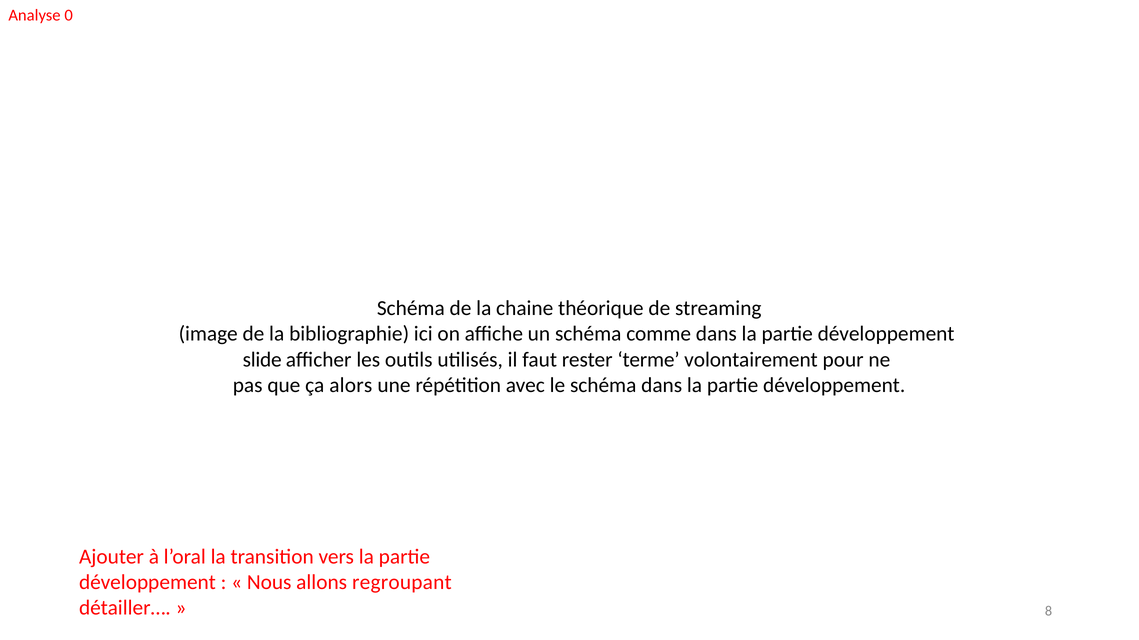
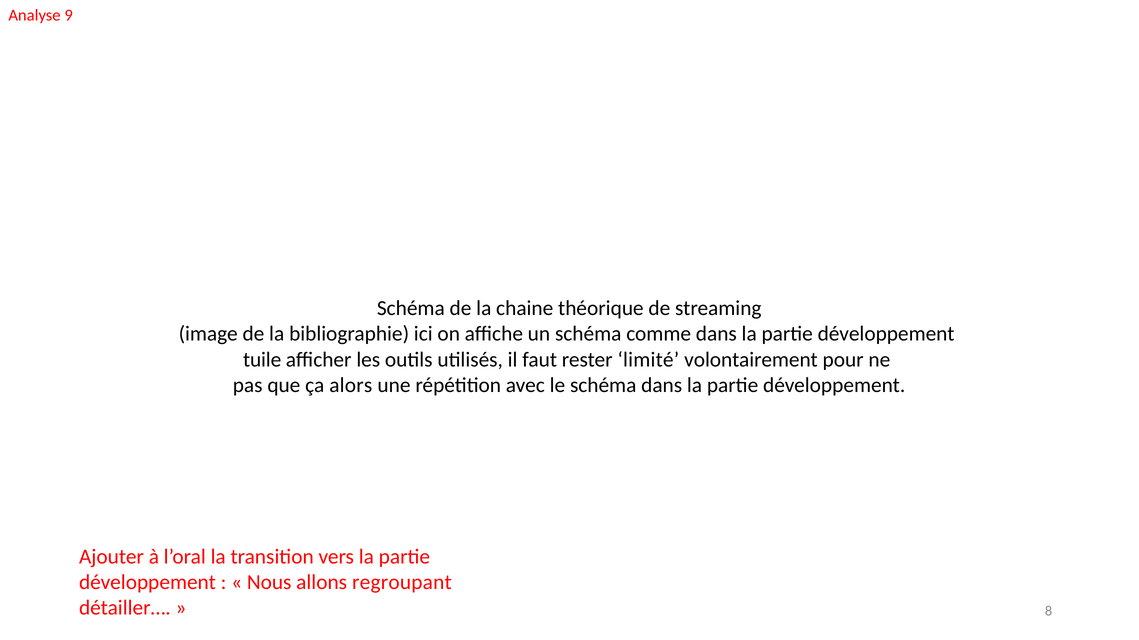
0: 0 -> 9 (69, 15)
slide: slide -> tuile (262, 360)
terme: terme -> limité (648, 360)
